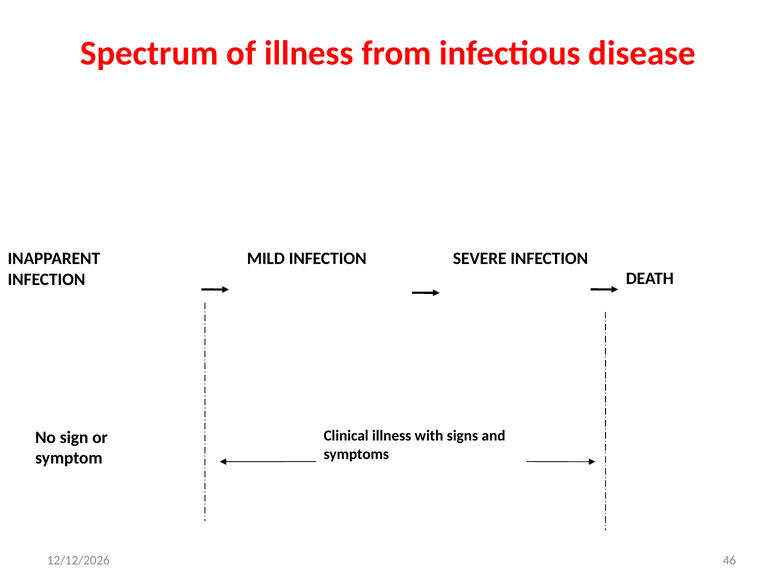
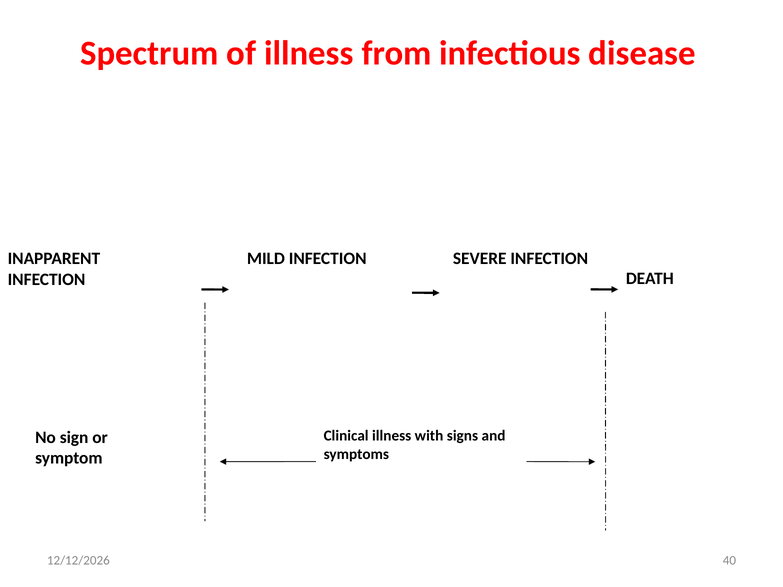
46: 46 -> 40 (729, 561)
